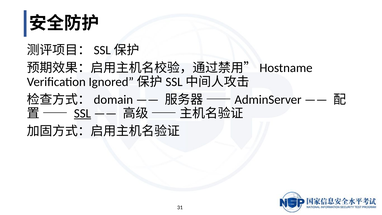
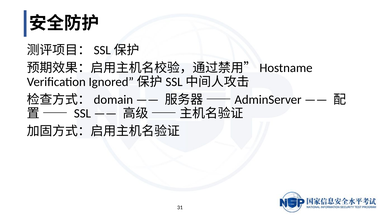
SSL underline: present -> none (82, 113)
